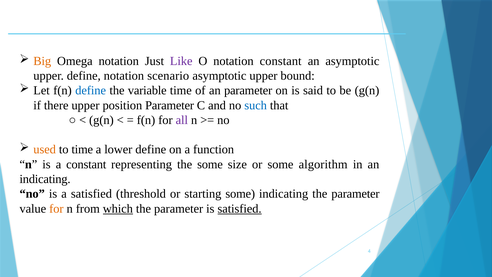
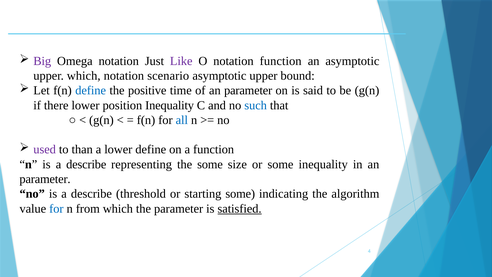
Big colour: orange -> purple (42, 61)
notation constant: constant -> function (281, 61)
upper define: define -> which (84, 76)
variable: variable -> positive (147, 90)
there upper: upper -> lower (86, 105)
position Parameter: Parameter -> Inequality (170, 105)
all colour: purple -> blue (182, 120)
used colour: orange -> purple (45, 149)
to time: time -> than (82, 149)
n is a constant: constant -> describe (86, 164)
some algorithm: algorithm -> inequality (323, 164)
indicating: indicating -> parameter (45, 179)
no is a satisfied: satisfied -> describe (91, 194)
indicating the parameter: parameter -> algorithm (355, 194)
for colour: orange -> blue (56, 209)
which underline: present -> none (118, 209)
